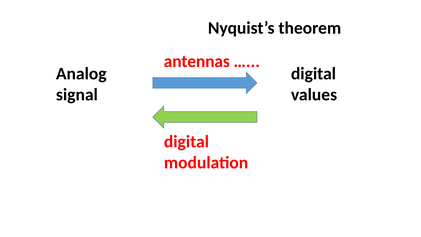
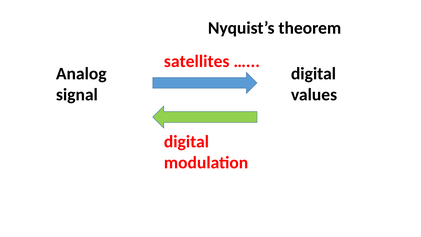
antennas: antennas -> satellites (197, 61)
